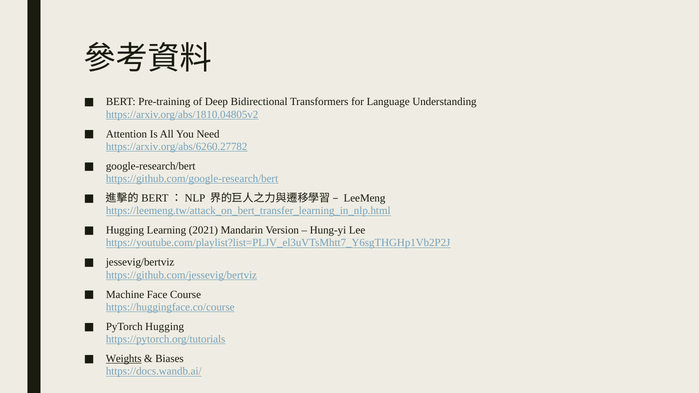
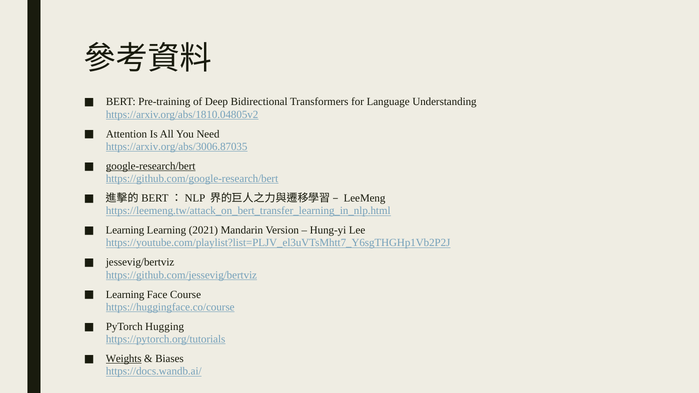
https://arxiv.org/abs/6260.27782: https://arxiv.org/abs/6260.27782 -> https://arxiv.org/abs/3006.87035 (177, 147)
google-research/bert underline: none -> present (151, 166)
Hugging: Hugging -> Learning (125, 230)
Machine: Machine -> Learning (125, 295)
